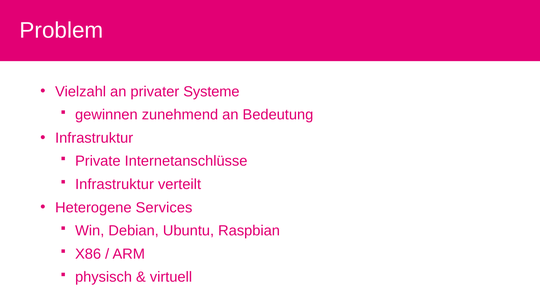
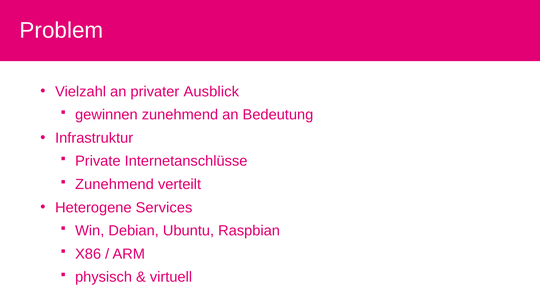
Systeme: Systeme -> Ausblick (211, 92)
Infrastruktur: Infrastruktur -> Zunehmend (114, 184)
